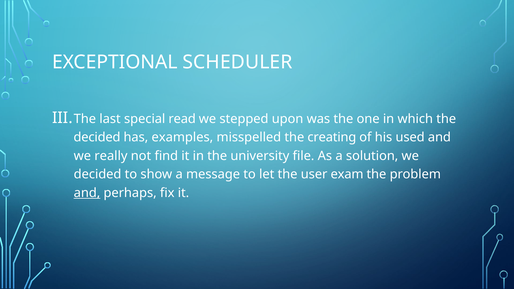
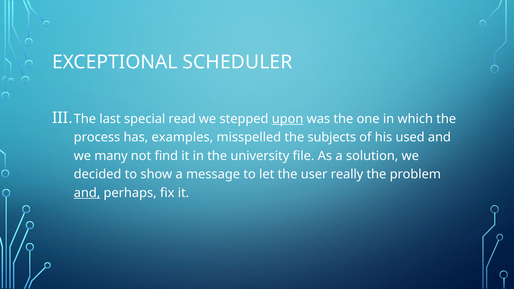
upon underline: none -> present (288, 119)
decided: decided -> process (97, 137)
creating: creating -> subjects (332, 137)
really: really -> many (111, 156)
exam: exam -> really (347, 174)
